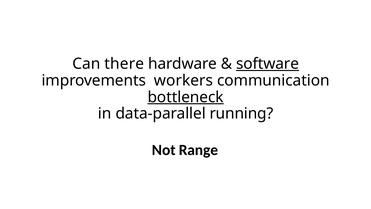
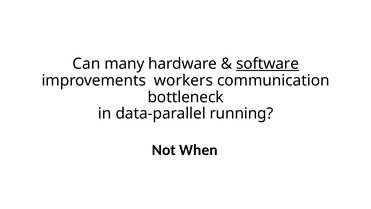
there: there -> many (124, 64)
bottleneck underline: present -> none (186, 97)
Range: Range -> When (198, 150)
